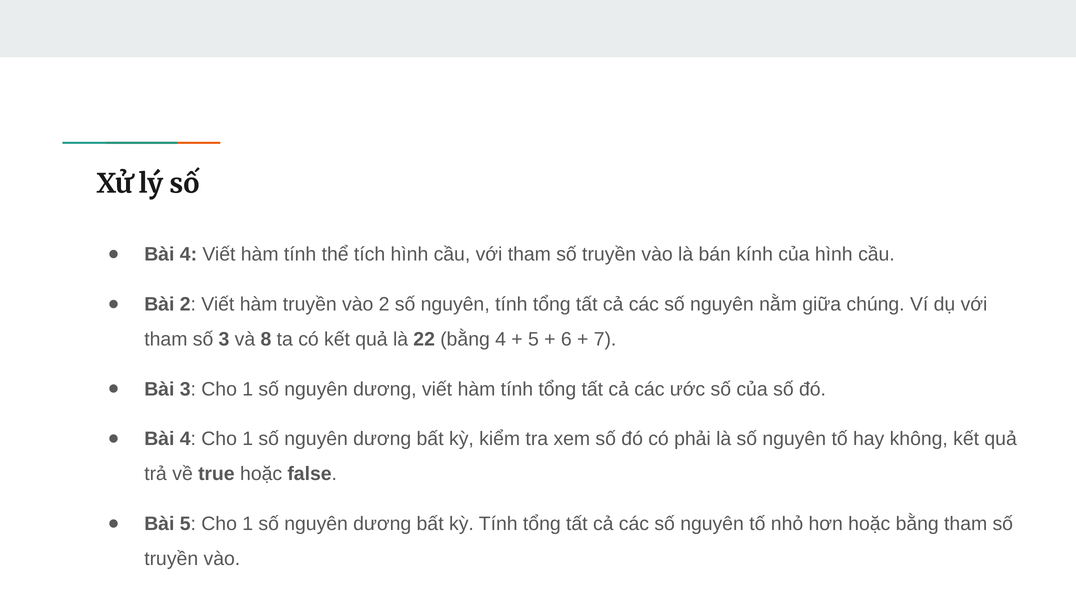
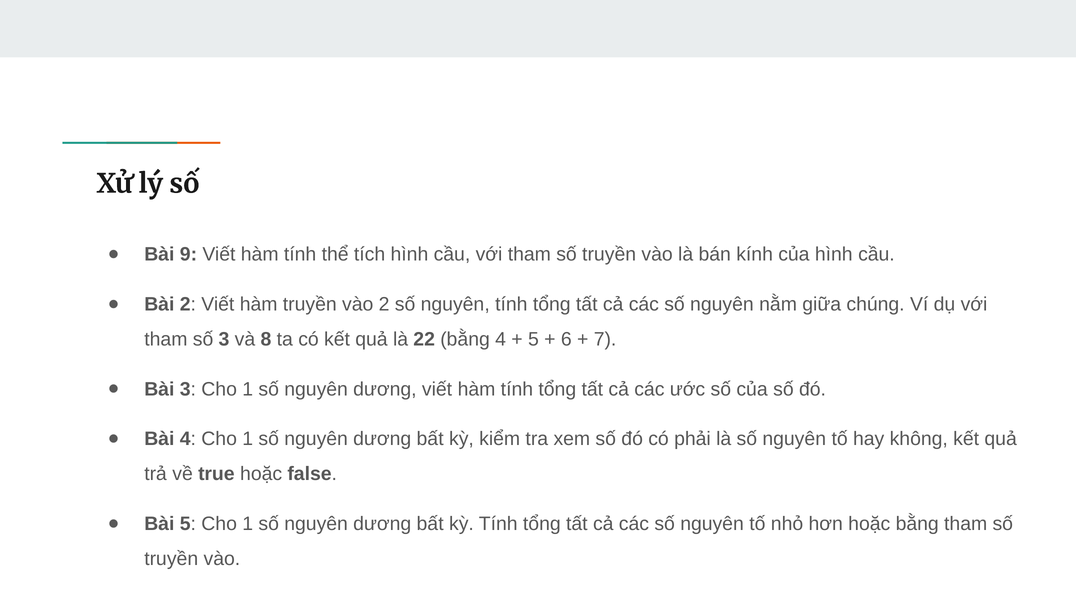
4: 4 -> 9 (188, 254)
